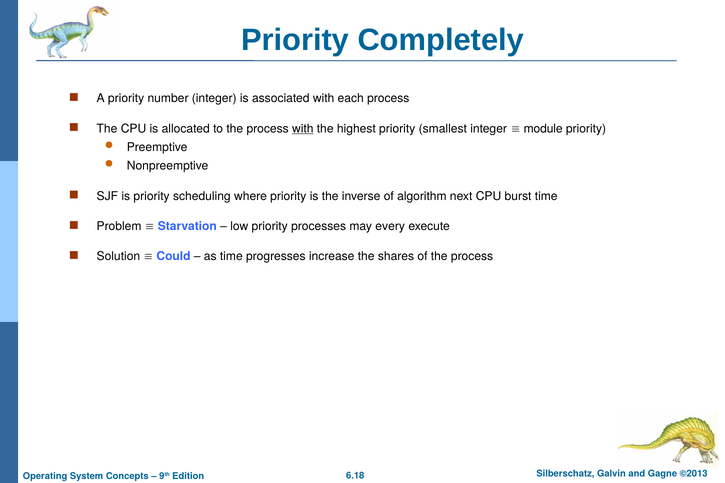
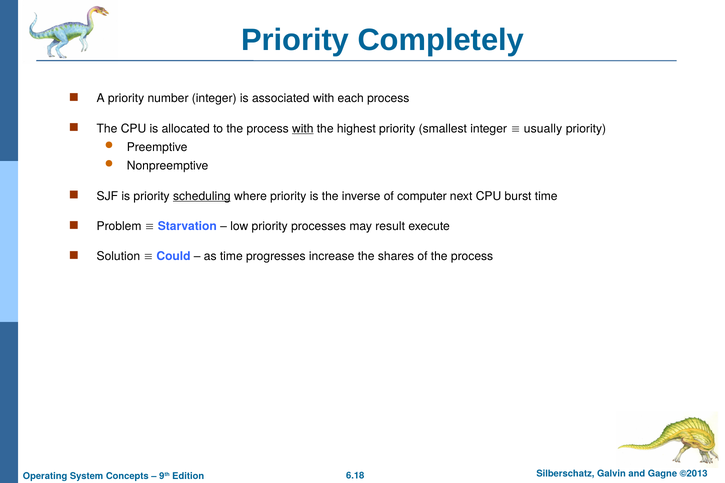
module: module -> usually (543, 129)
scheduling underline: none -> present (202, 196)
algorithm: algorithm -> computer (422, 196)
every: every -> result (390, 226)
